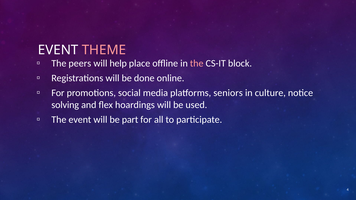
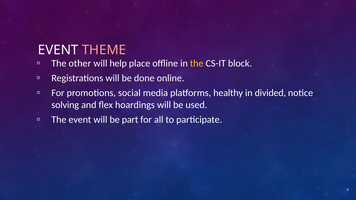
peers: peers -> other (80, 63)
the colour: pink -> yellow (197, 63)
seniors: seniors -> healthy (228, 93)
culture: culture -> divided (270, 93)
